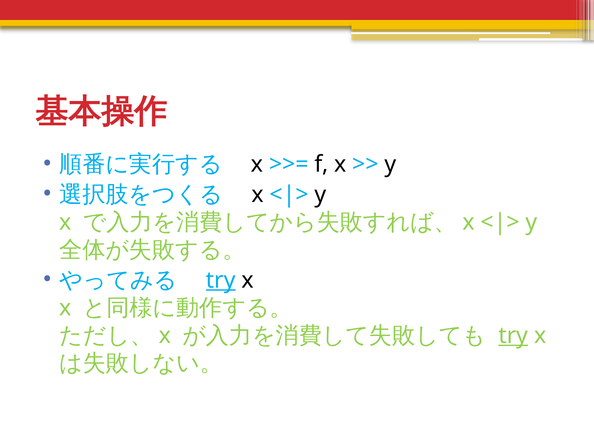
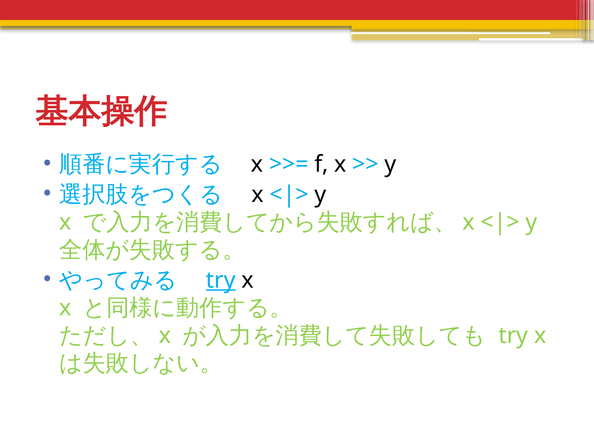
try underline: present -> none (513, 336)
